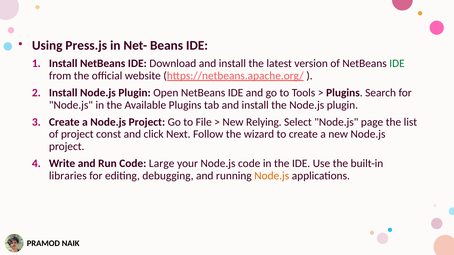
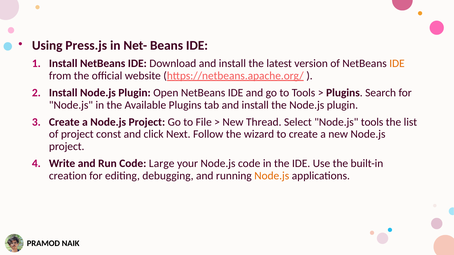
IDE colour: green -> orange (397, 63)
Relying: Relying -> Thread (264, 122)
Node.js page: page -> tools (372, 122)
libraries: libraries -> creation (68, 176)
